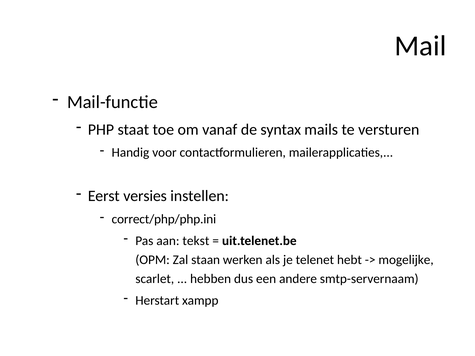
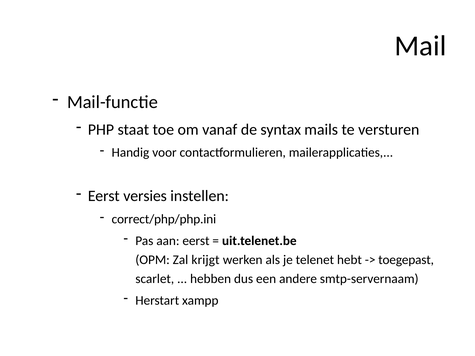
aan tekst: tekst -> eerst (196, 241)
staan: staan -> krijgt (205, 260)
mogelijke: mogelijke -> toegepast (406, 260)
